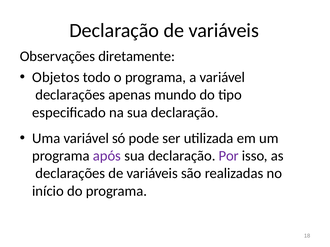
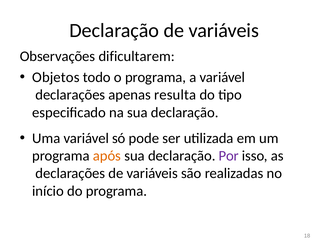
diretamente: diretamente -> dificultarem (137, 56)
mundo: mundo -> resulta (175, 95)
após colour: purple -> orange (107, 156)
